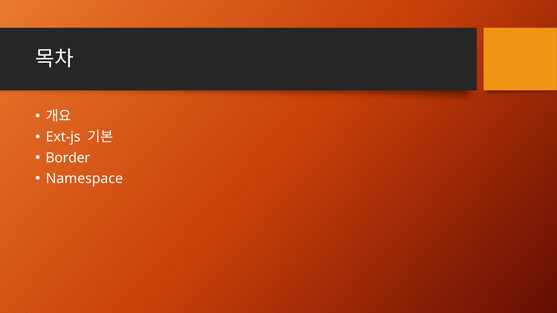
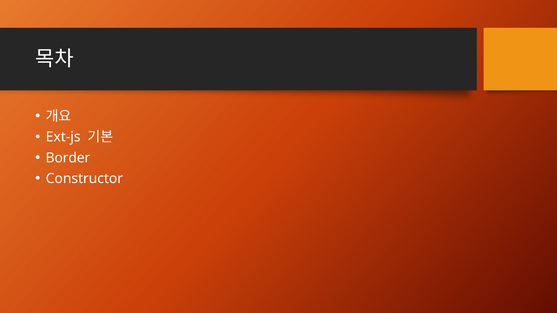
Namespace: Namespace -> Constructor (84, 179)
